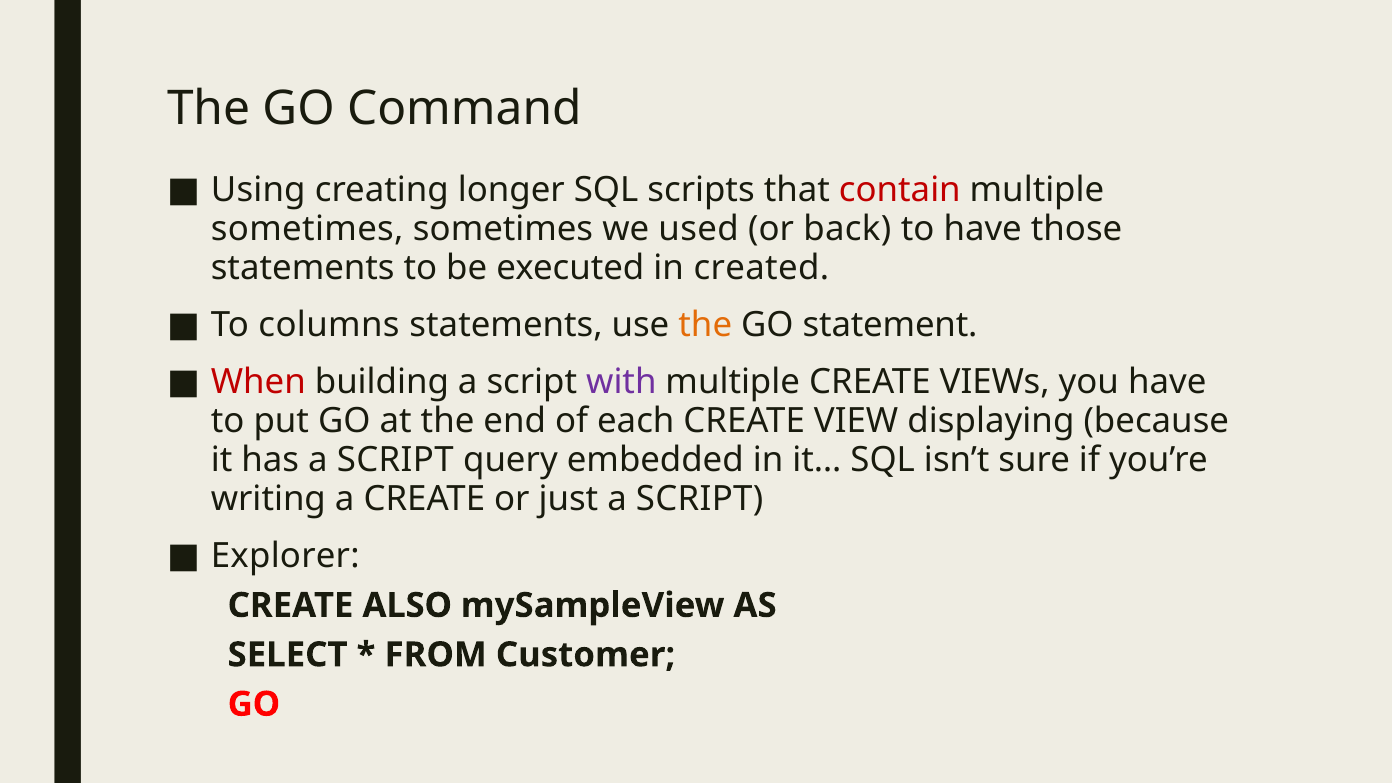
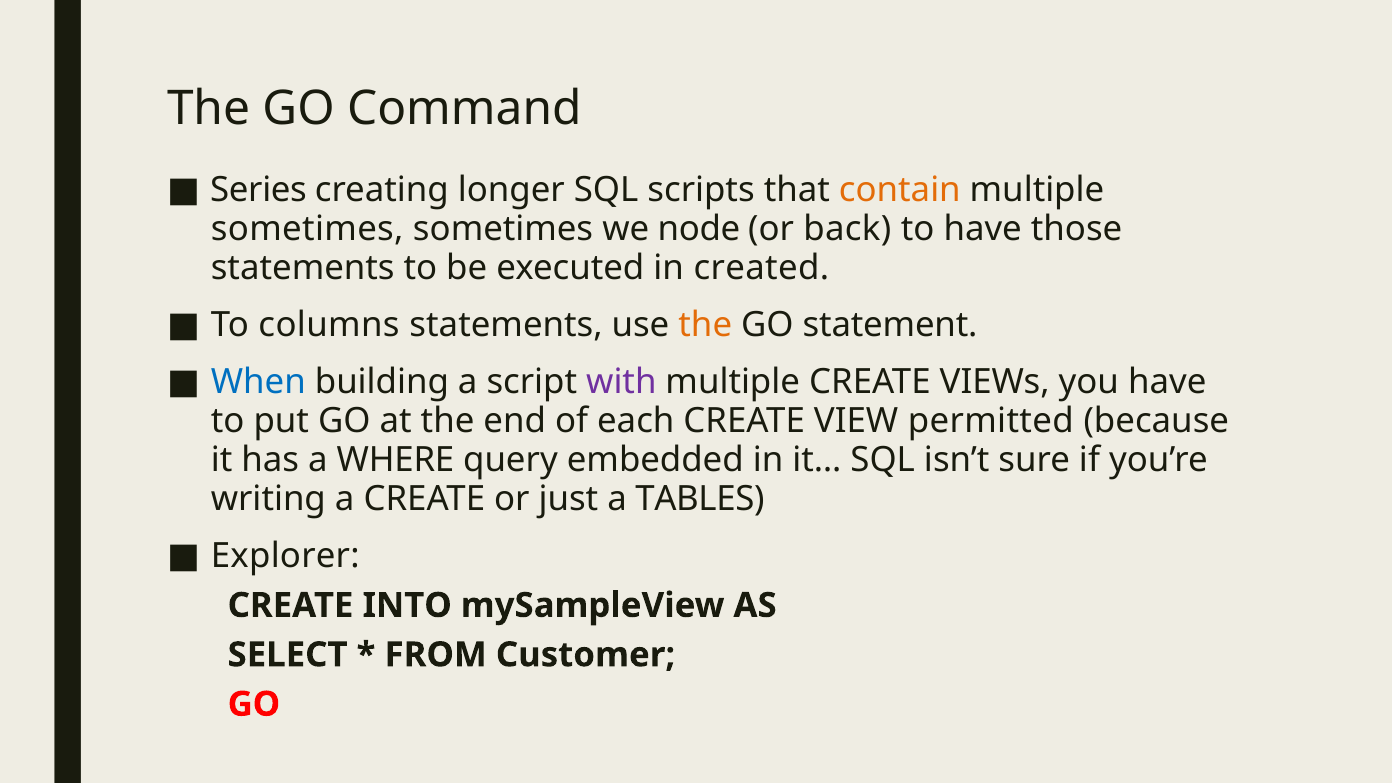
Using: Using -> Series (259, 190)
contain colour: red -> orange (900, 190)
used: used -> node (699, 229)
When colour: red -> blue (258, 382)
displaying: displaying -> permitted (991, 421)
has a SCRIPT: SCRIPT -> WHERE (396, 460)
just a SCRIPT: SCRIPT -> TABLES (700, 499)
ALSO: ALSO -> INTO (407, 605)
